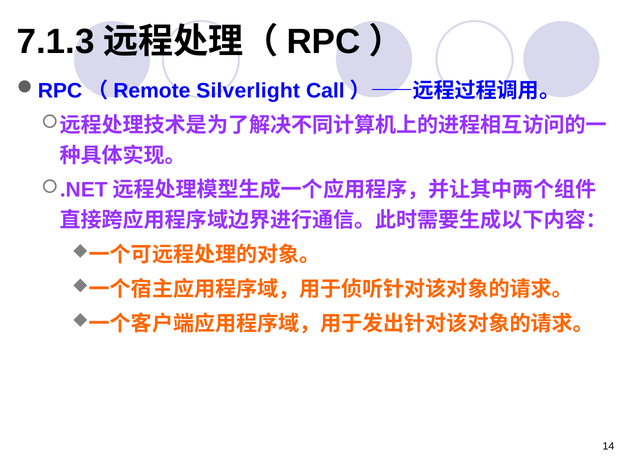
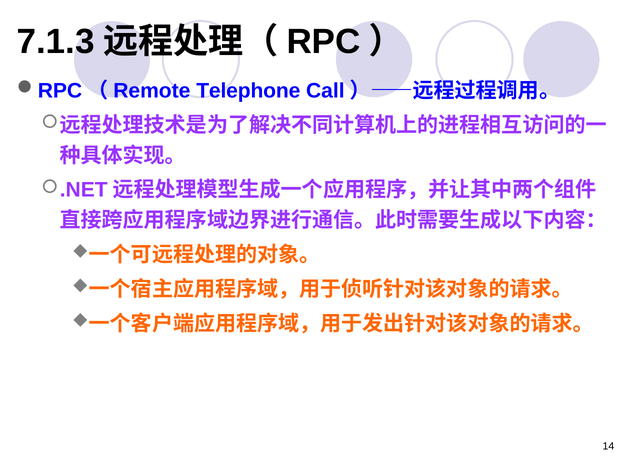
Silverlight: Silverlight -> Telephone (248, 91)
